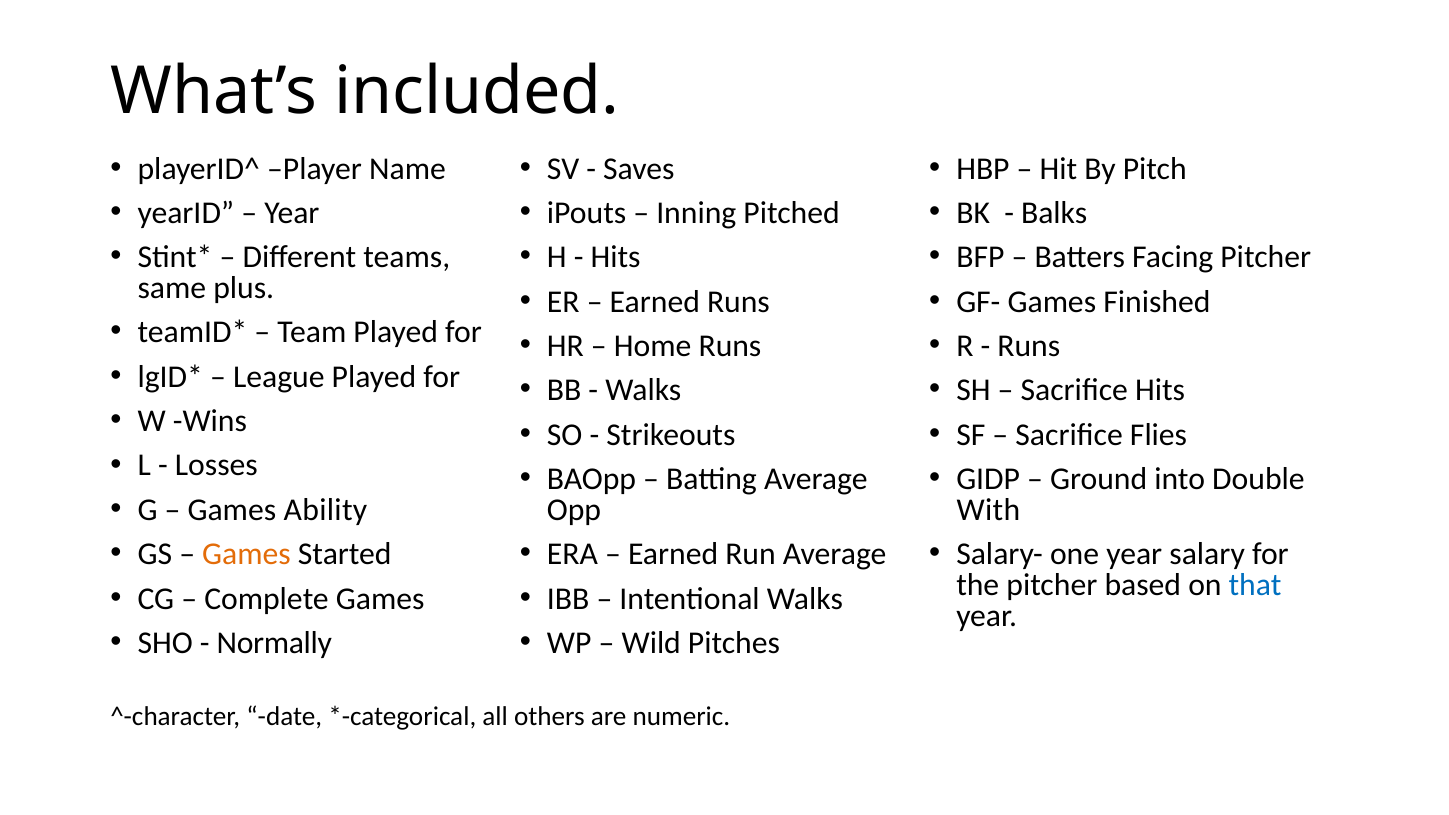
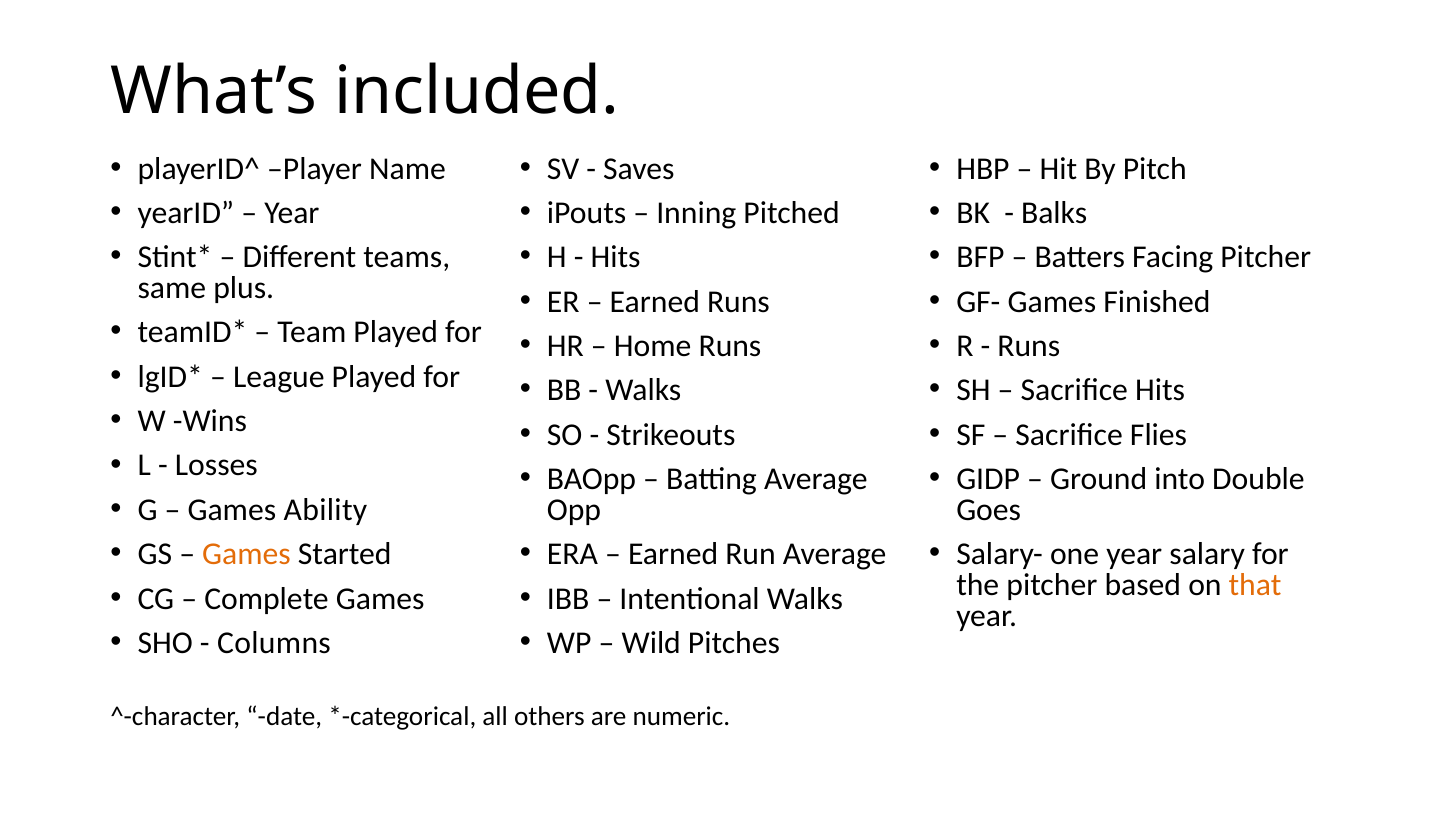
With: With -> Goes (989, 510)
that colour: blue -> orange (1255, 585)
Normally: Normally -> Columns (274, 643)
